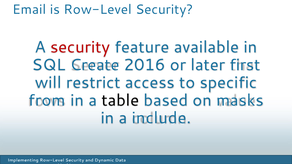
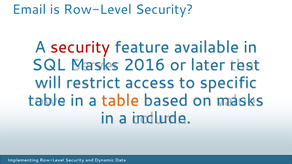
SQL Create: Create -> Masks (94, 65)
first: first -> rest (245, 65)
from: from -> table (47, 100)
table colour: black -> orange (120, 100)
